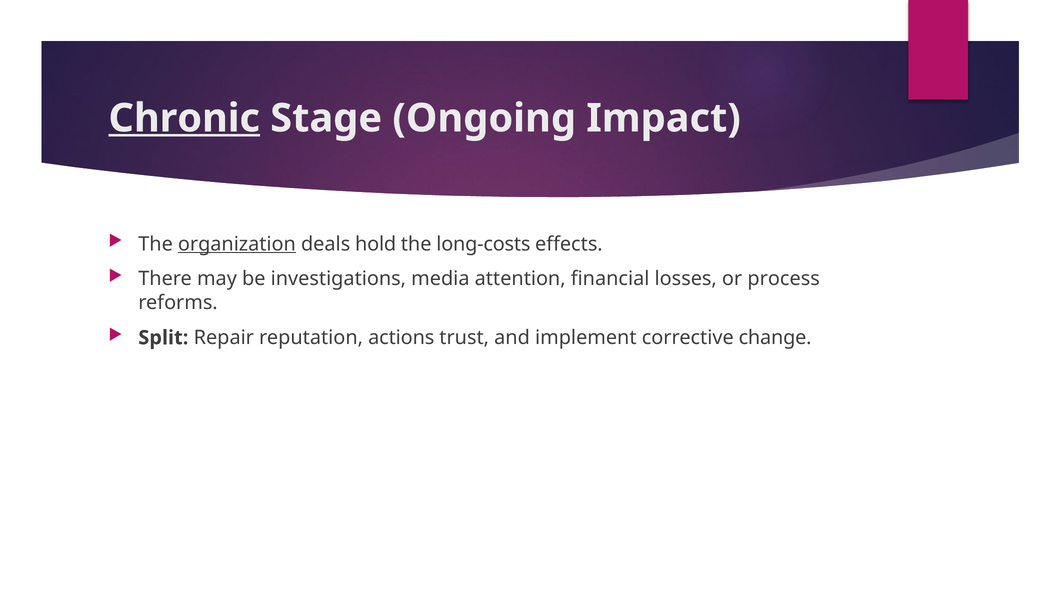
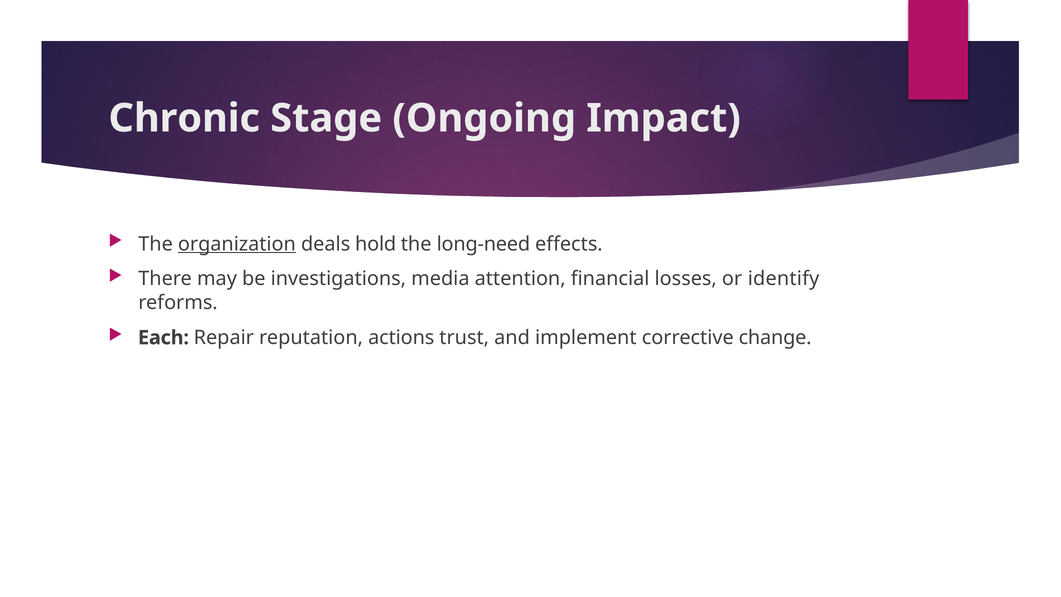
Chronic underline: present -> none (184, 118)
long-costs: long-costs -> long-need (483, 244)
process: process -> identify (784, 279)
Split: Split -> Each (163, 338)
